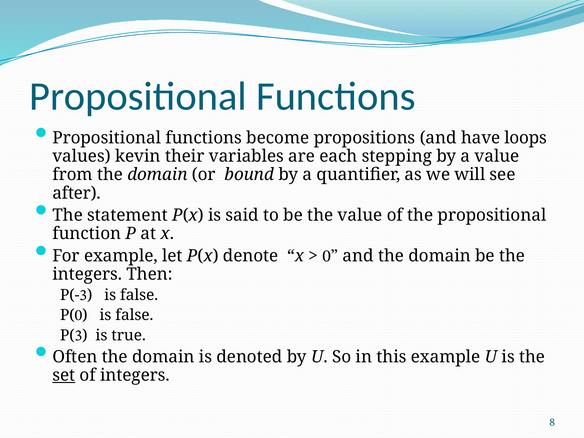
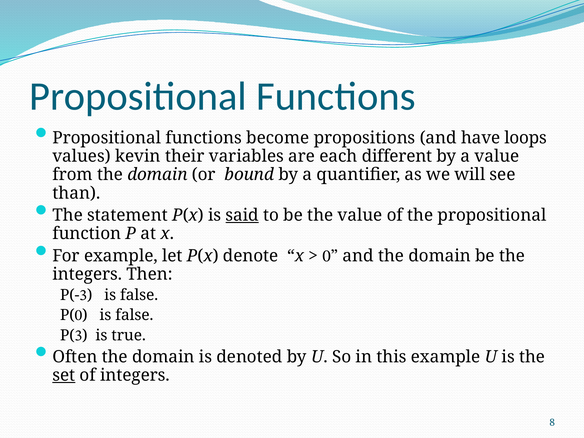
stepping: stepping -> different (397, 156)
after: after -> than (76, 193)
said underline: none -> present (242, 215)
